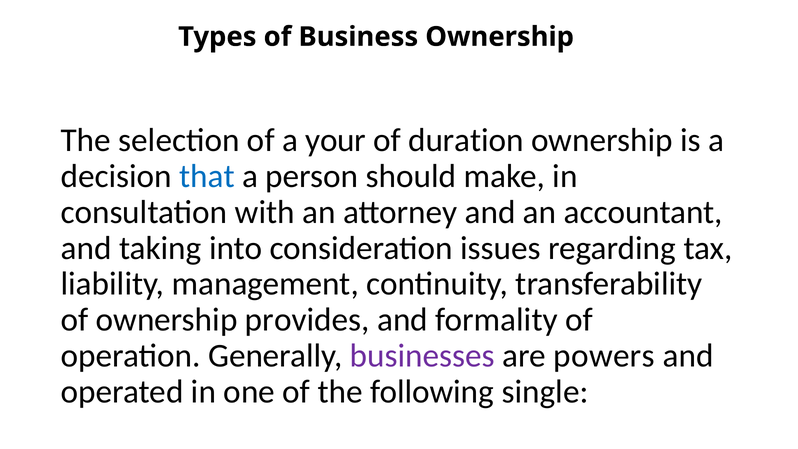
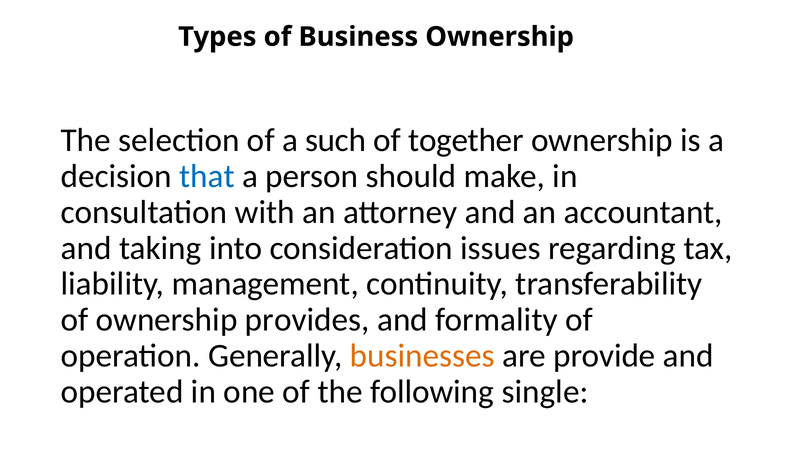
your: your -> such (336, 140)
duration: duration -> together (466, 140)
businesses colour: purple -> orange (422, 356)
powers: powers -> provide (604, 356)
